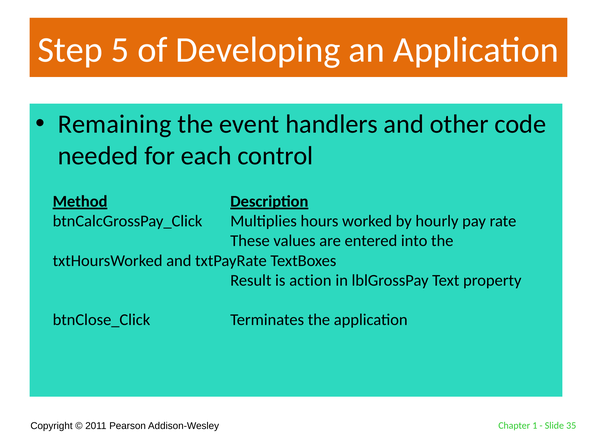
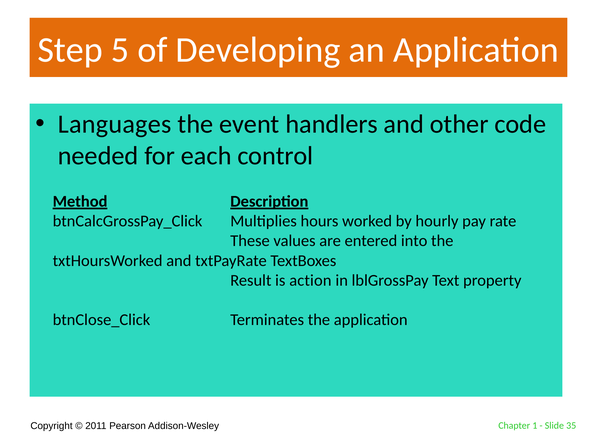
Remaining: Remaining -> Languages (115, 124)
